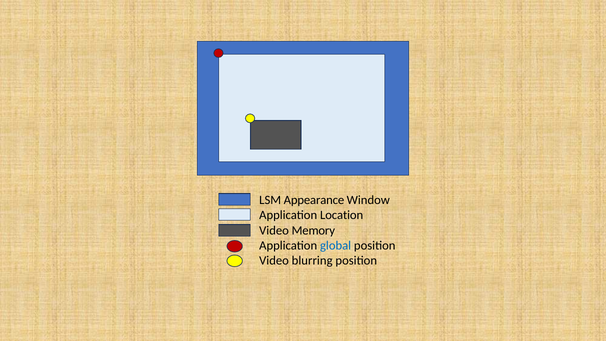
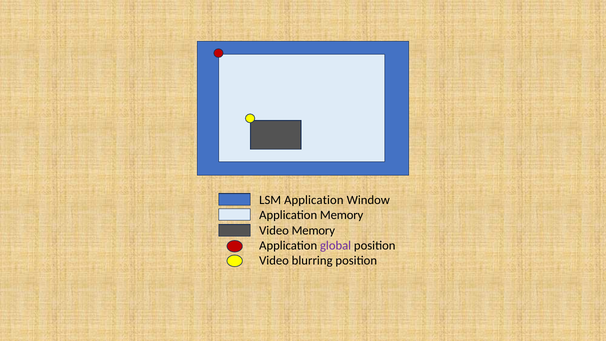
LSM Appearance: Appearance -> Application (314, 200)
Application Location: Location -> Memory (342, 215)
global colour: blue -> purple (336, 245)
